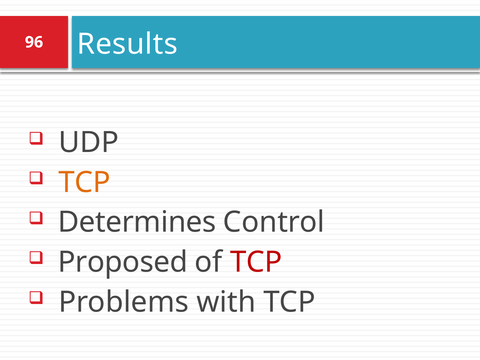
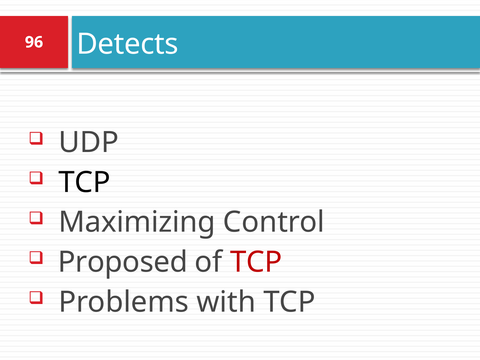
Results: Results -> Detects (128, 44)
TCP colour: orange -> black (84, 182)
Determines: Determines -> Maximizing (137, 222)
